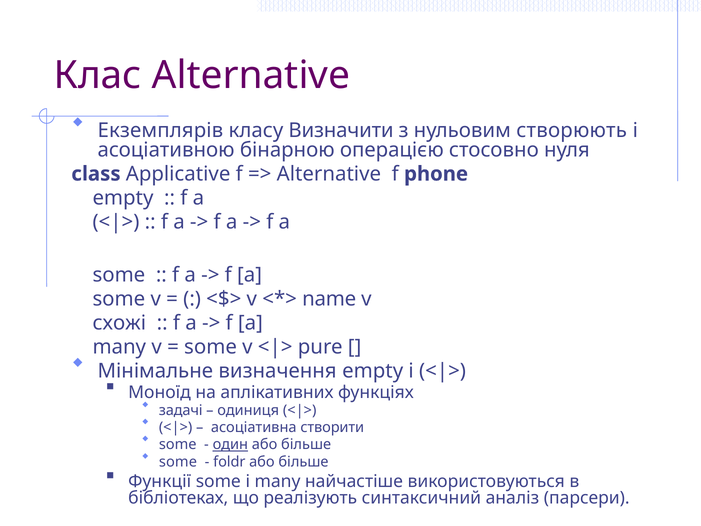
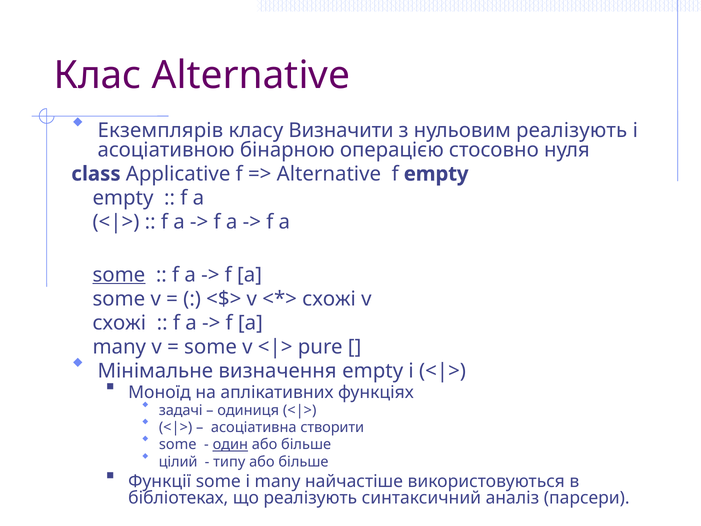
нульовим створюють: створюють -> реалізують (572, 130)
f phone: phone -> empty (436, 174)
some underline: none -> present (119, 275)
name: name -> схожі (329, 299)
some: some -> цілий (178, 462)
foldr: foldr -> типу (229, 462)
